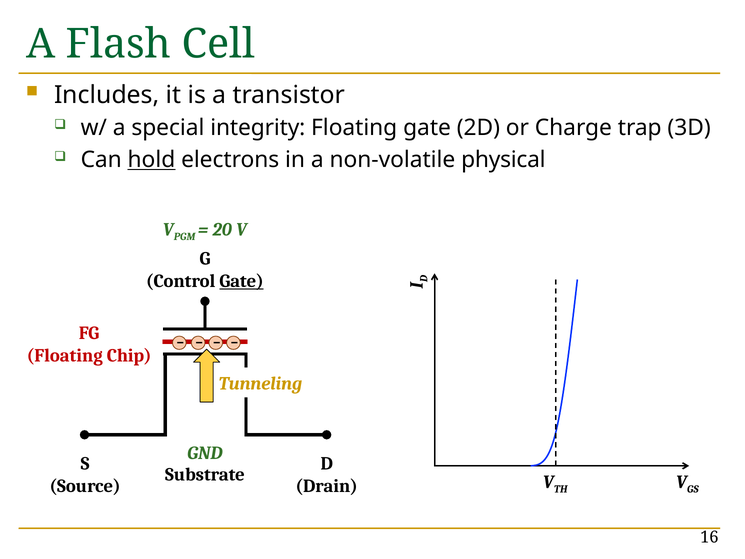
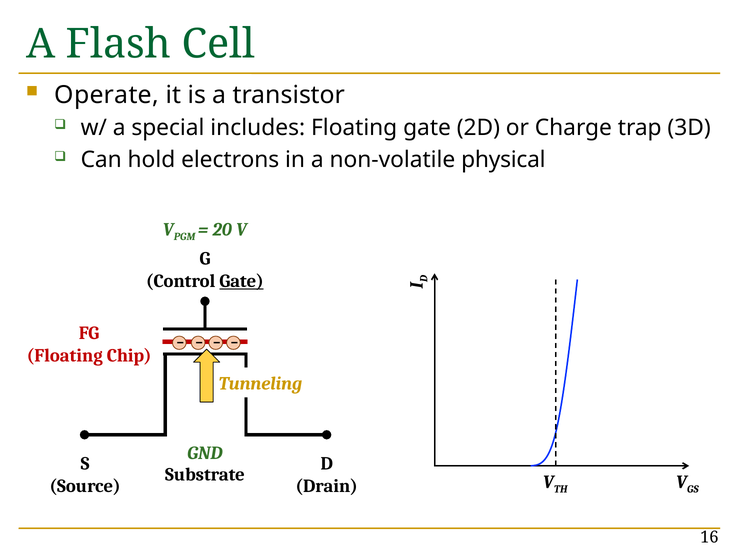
Includes: Includes -> Operate (107, 95)
integrity: integrity -> includes (258, 128)
hold underline: present -> none (151, 160)
